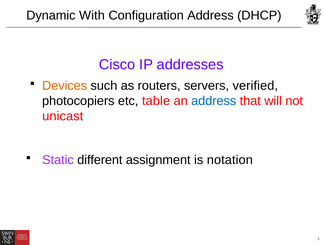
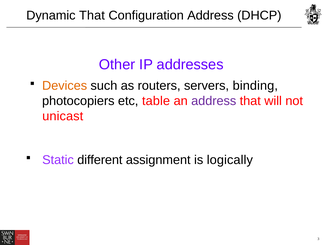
Dynamic With: With -> That (92, 15)
Cisco: Cisco -> Other (117, 64)
verified: verified -> binding (255, 86)
address colour: blue -> purple (214, 101)
notation: notation -> logically (230, 160)
